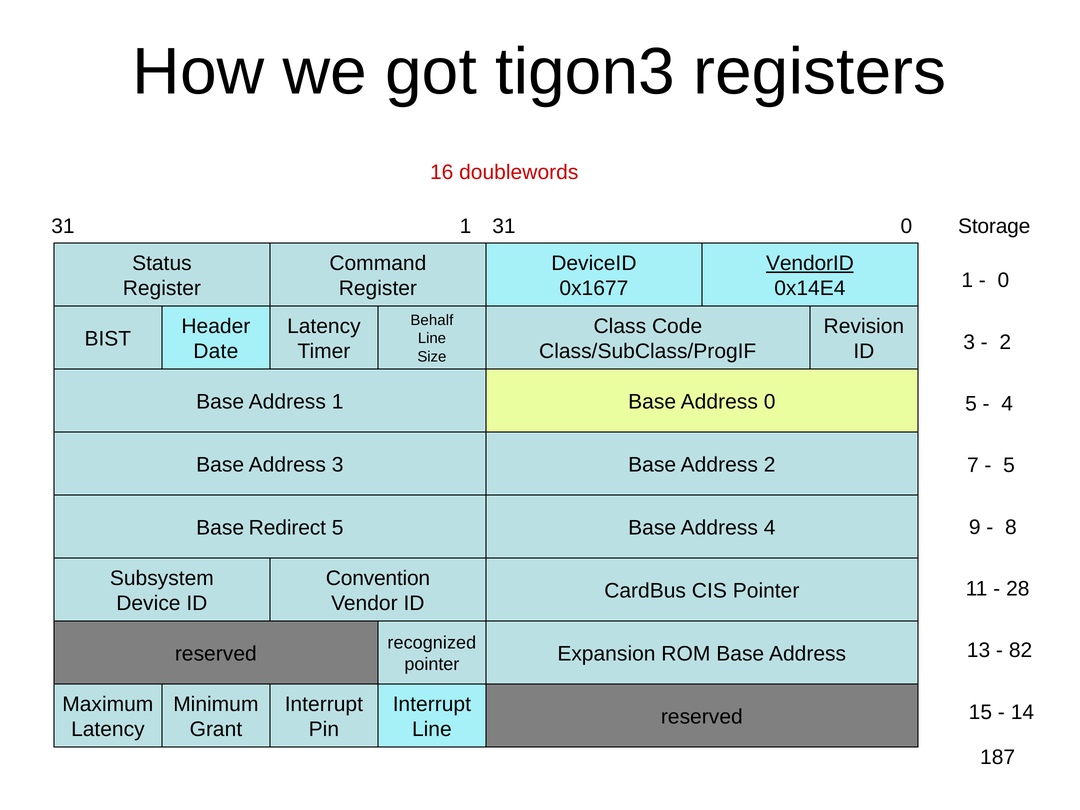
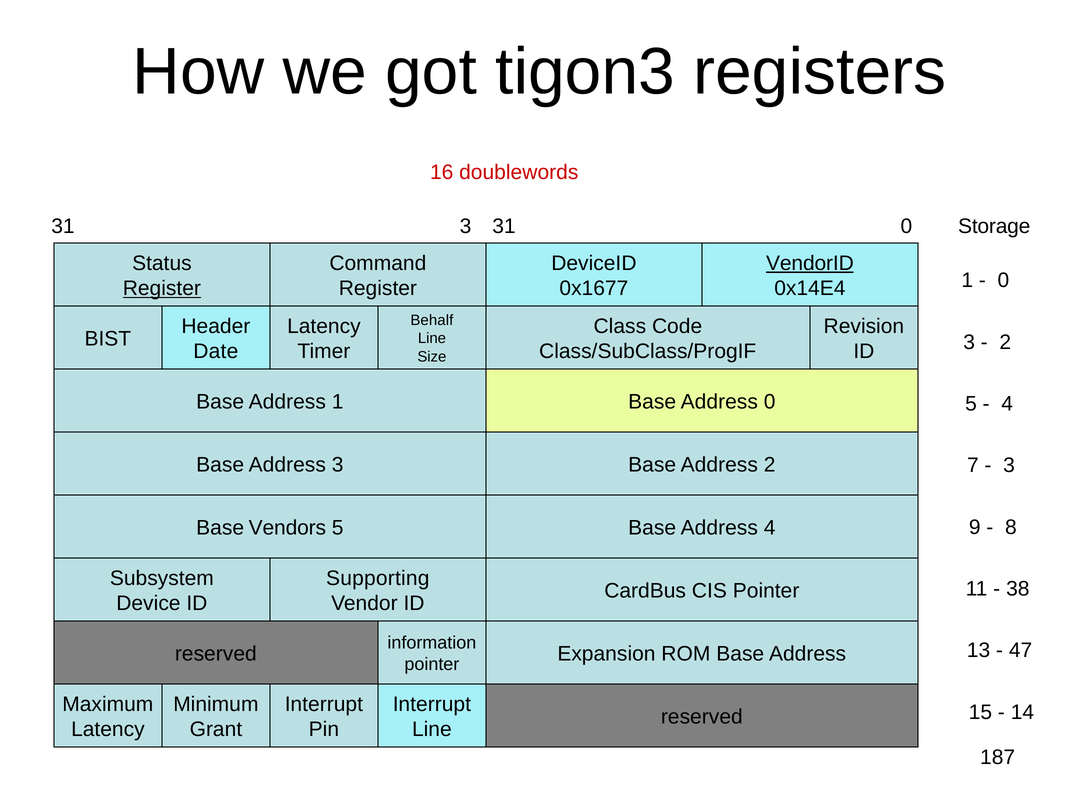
31 1: 1 -> 3 (465, 226)
Register underline: none -> present (162, 289)
5: 5 -> 3 (1009, 465)
Redirect: Redirect -> Vendors (287, 528)
Convention: Convention -> Supporting (378, 578)
28: 28 -> 38 (1018, 589)
recognized: recognized -> information (432, 643)
82: 82 -> 47 (1021, 651)
